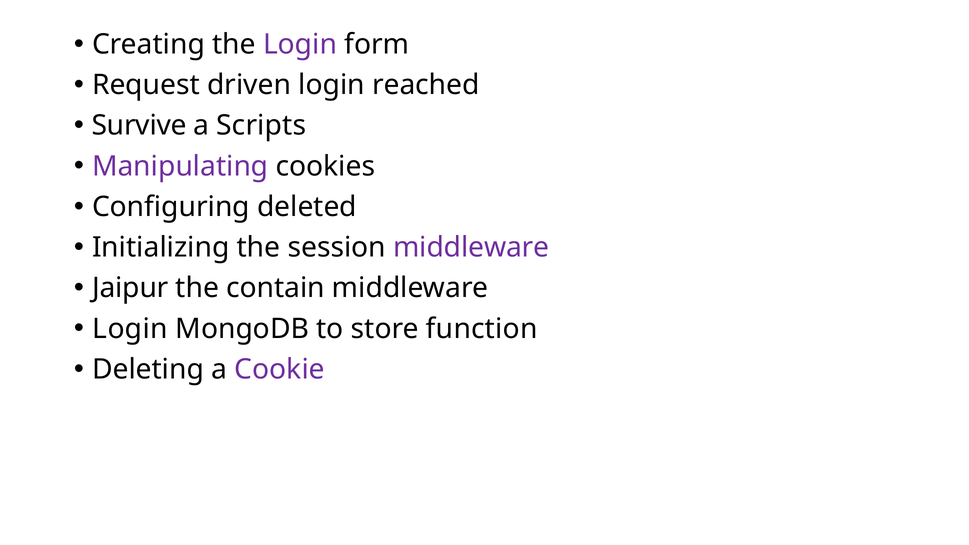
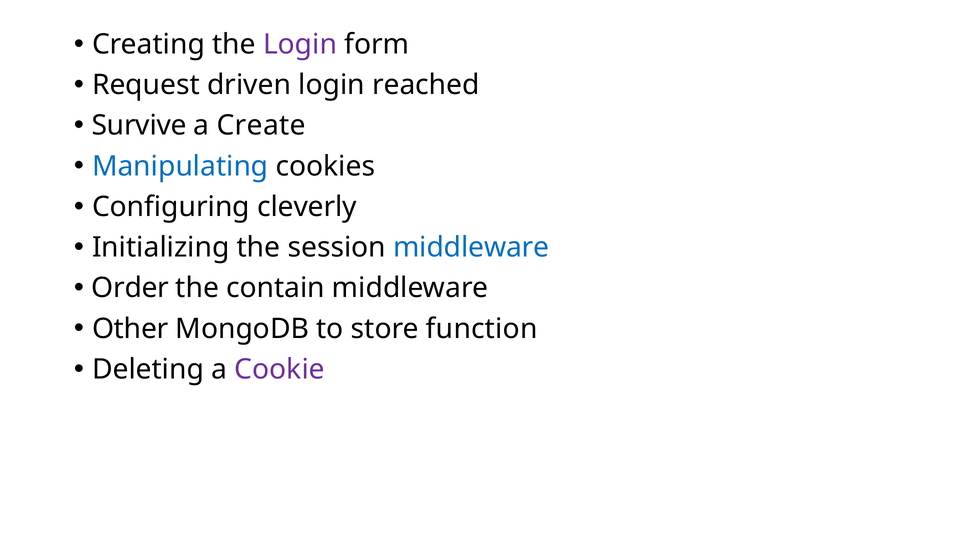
Scripts: Scripts -> Create (261, 126)
Manipulating colour: purple -> blue (180, 166)
deleted: deleted -> cleverly (307, 207)
middleware colour: purple -> blue (471, 248)
Jaipur: Jaipur -> Order (130, 288)
Login: Login -> Other (130, 329)
